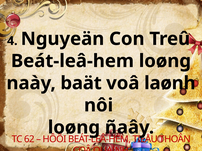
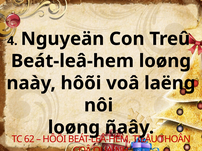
naày baät: baät -> hôõi (81, 83)
laønh: laønh -> laëng (170, 83)
